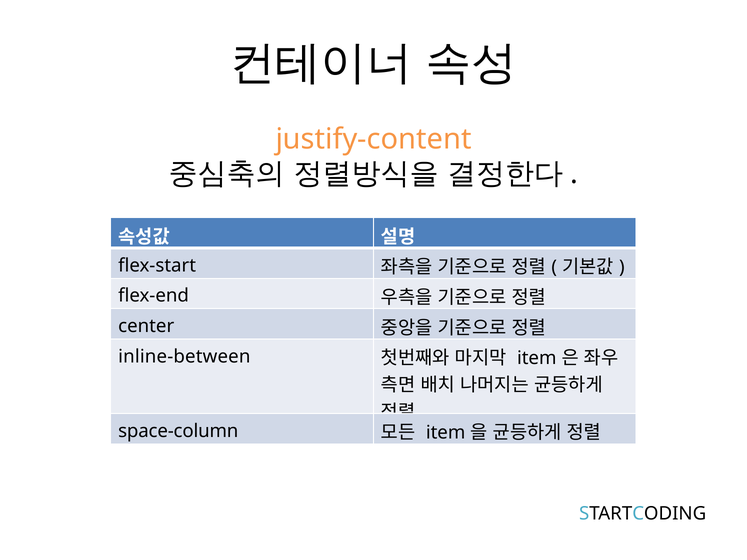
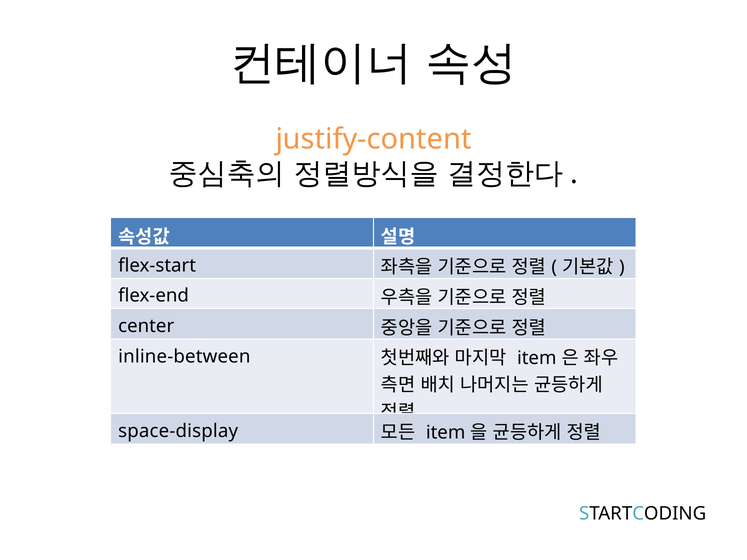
space-column: space-column -> space-display (178, 431)
